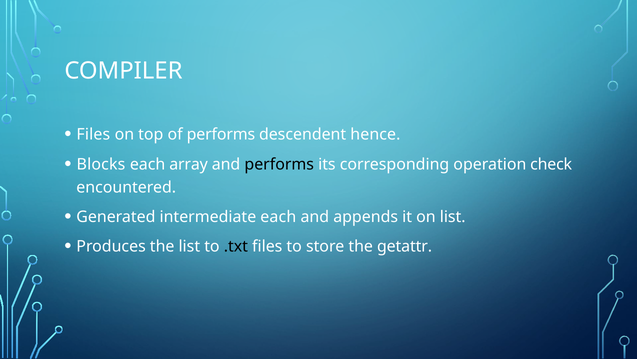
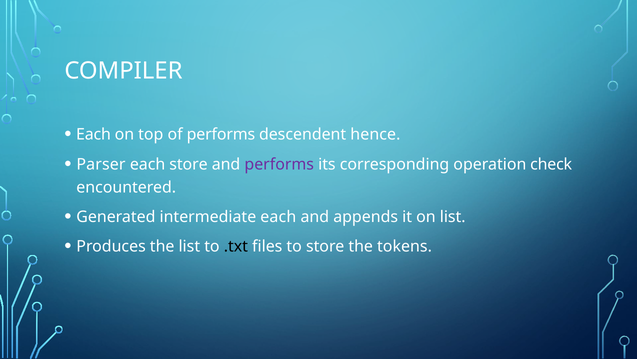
Files: Files -> Each (93, 134)
Blocks: Blocks -> Parser (101, 164)
each array: array -> store (189, 164)
performs colour: black -> purple (279, 164)
getattr: getattr -> tokens (404, 246)
